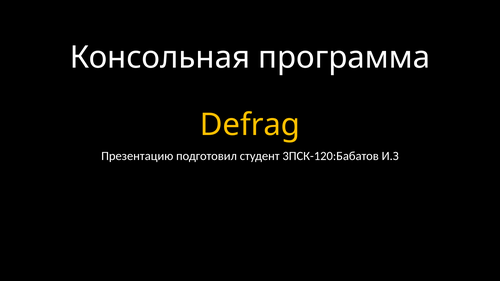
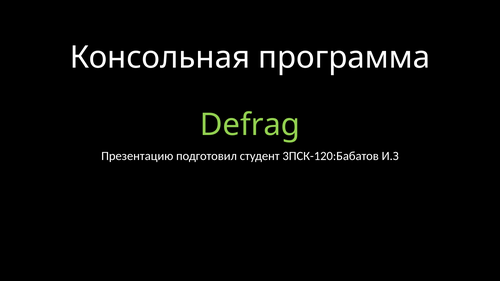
Defrag colour: yellow -> light green (250, 125)
